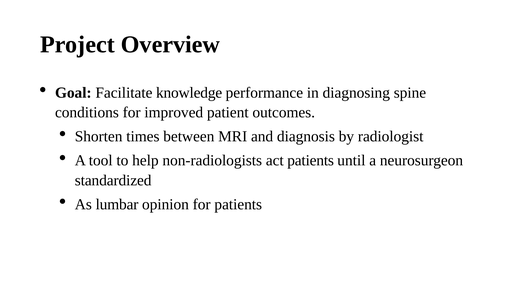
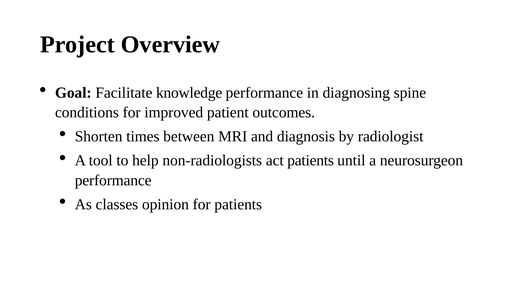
standardized: standardized -> performance (113, 180)
lumbar: lumbar -> classes (117, 204)
